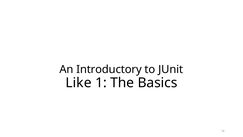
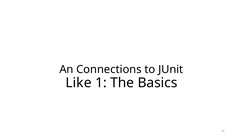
Introductory: Introductory -> Connections (109, 69)
